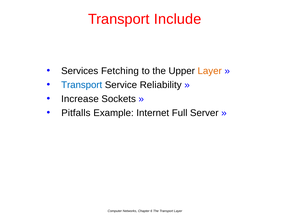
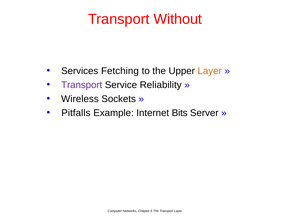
Include: Include -> Without (178, 19)
Transport colour: blue -> purple (82, 85)
Increase: Increase -> Wireless (80, 99)
Full: Full -> Bits (180, 113)
